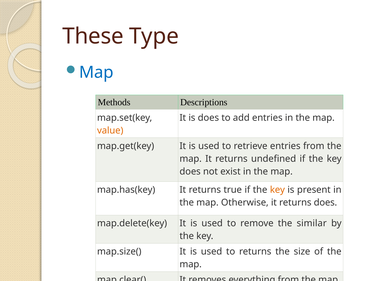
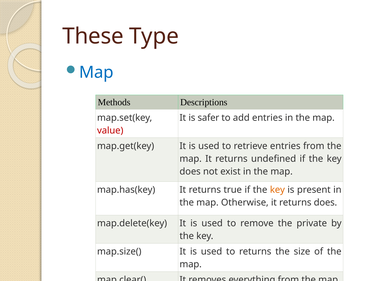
is does: does -> safer (208, 118)
value colour: orange -> red (110, 130)
similar: similar -> private (312, 223)
